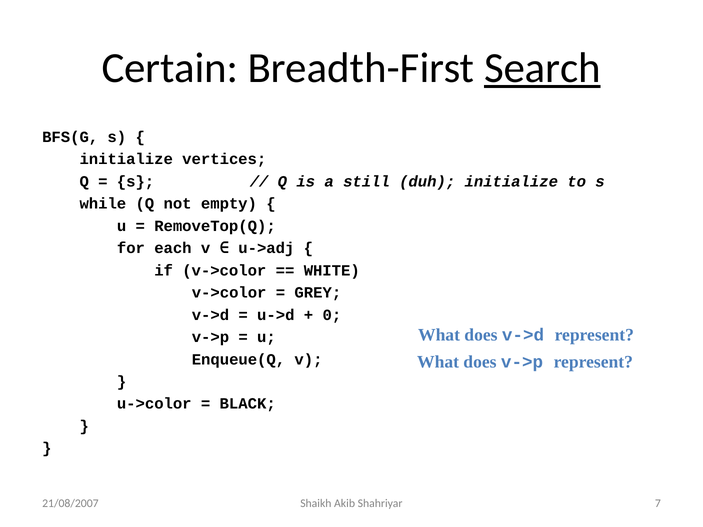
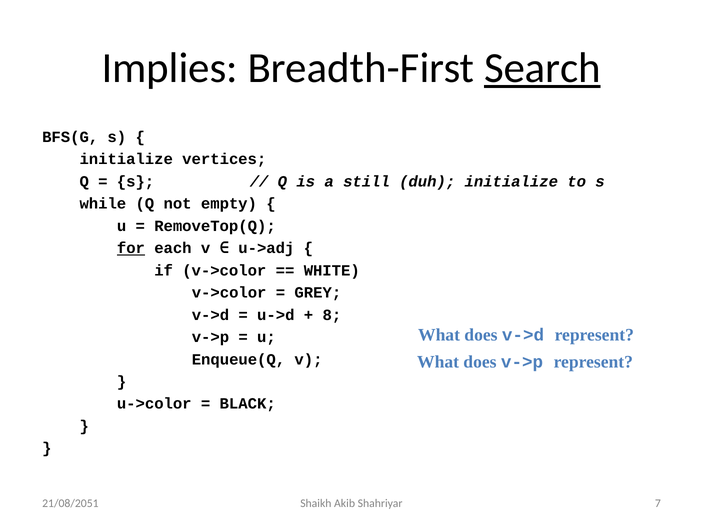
Certain: Certain -> Implies (170, 68)
for underline: none -> present (131, 248)
0: 0 -> 8 (332, 315)
21/08/2007: 21/08/2007 -> 21/08/2051 (70, 504)
